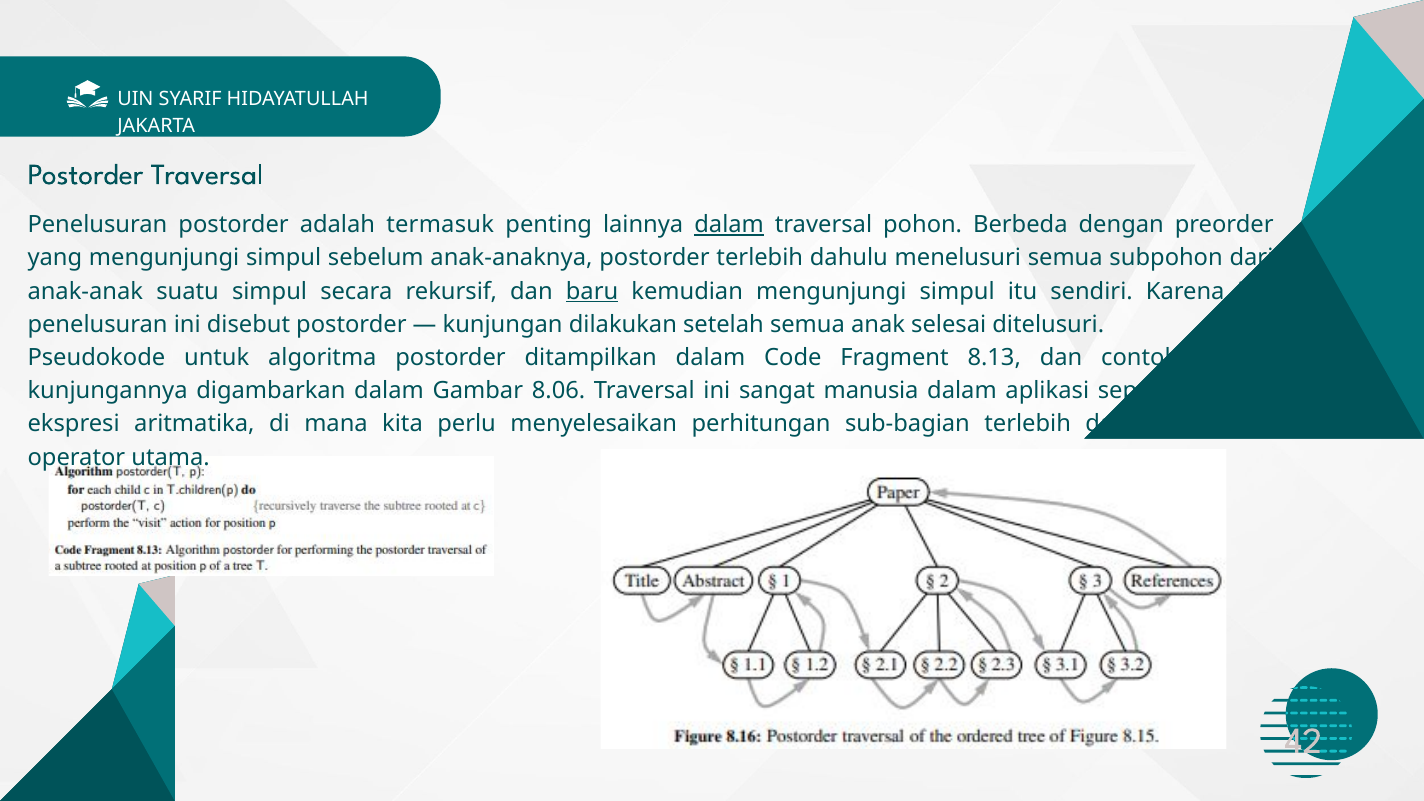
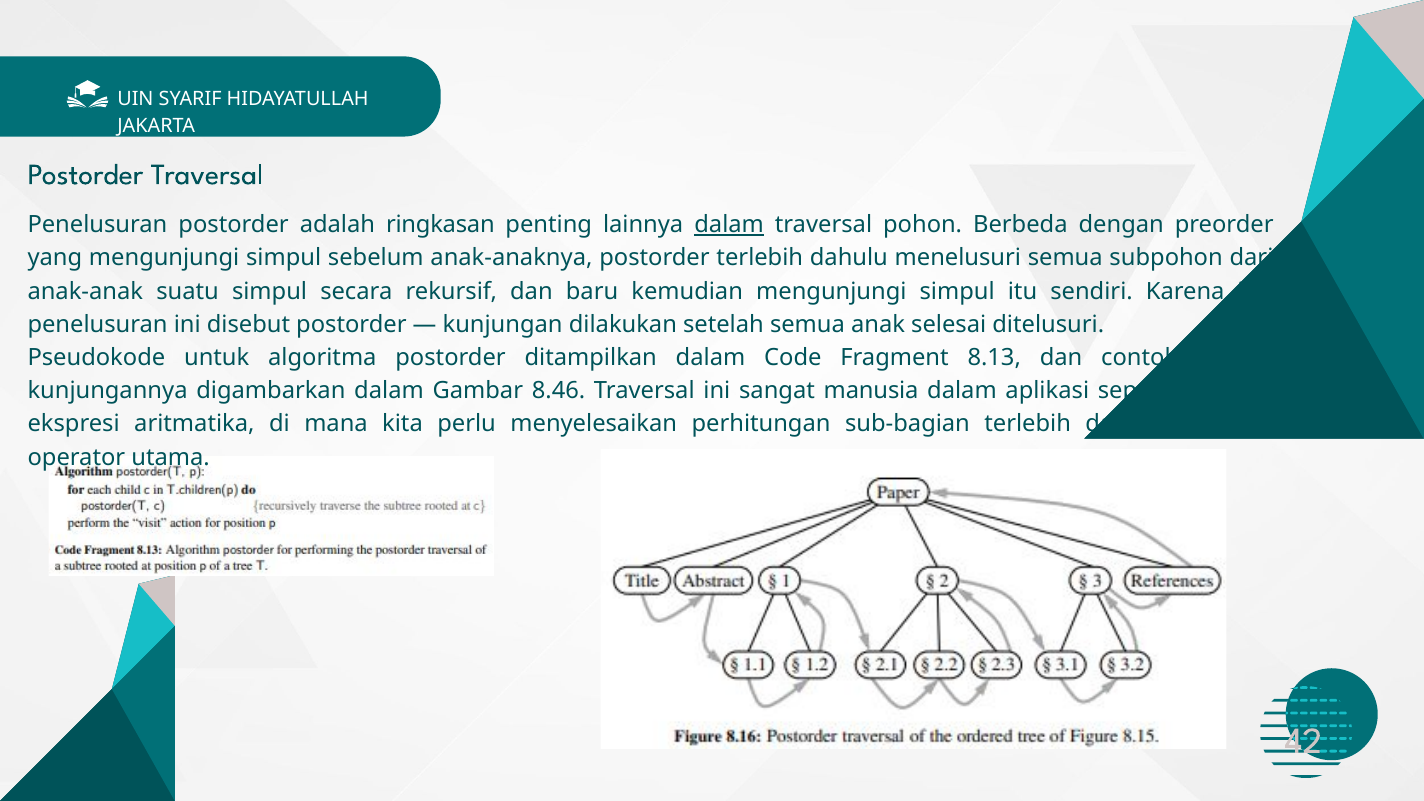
termasuk: termasuk -> ringkasan (440, 225)
baru underline: present -> none (592, 291)
8.06: 8.06 -> 8.46 (559, 391)
